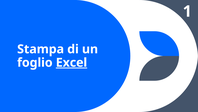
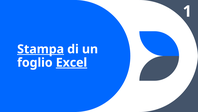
Stampa underline: none -> present (41, 49)
